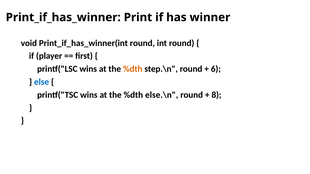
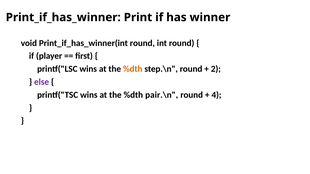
6: 6 -> 2 (216, 69)
else colour: blue -> purple (42, 82)
else.\n: else.\n -> pair.\n (162, 95)
8: 8 -> 4 (216, 95)
